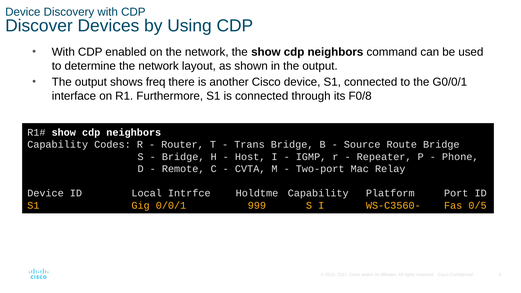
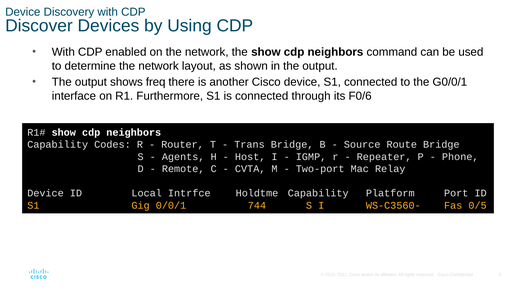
F0/8: F0/8 -> F0/6 (360, 96)
Bridge: Bridge -> Agents (183, 157)
999: 999 -> 744 (257, 205)
